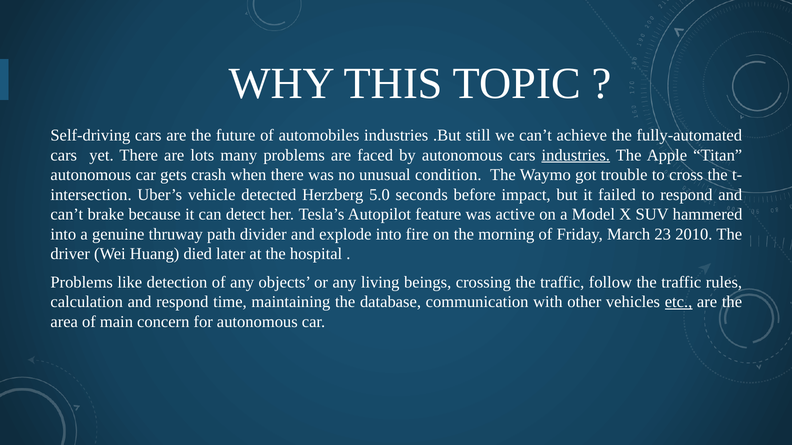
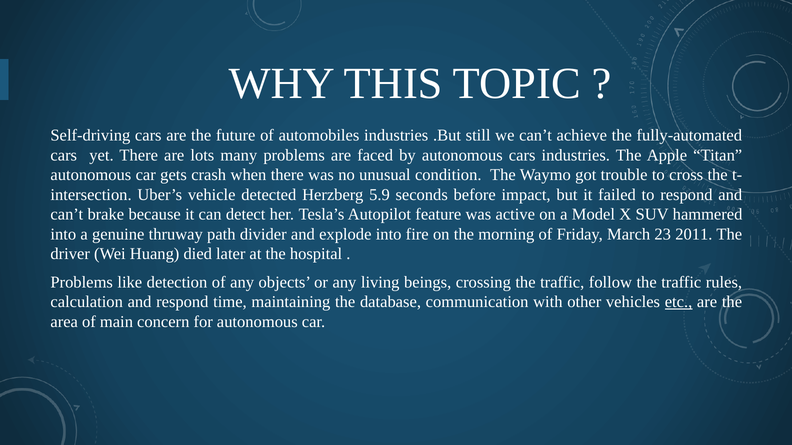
industries underline: present -> none (576, 155)
5.0: 5.0 -> 5.9 (379, 195)
2010: 2010 -> 2011 (694, 235)
